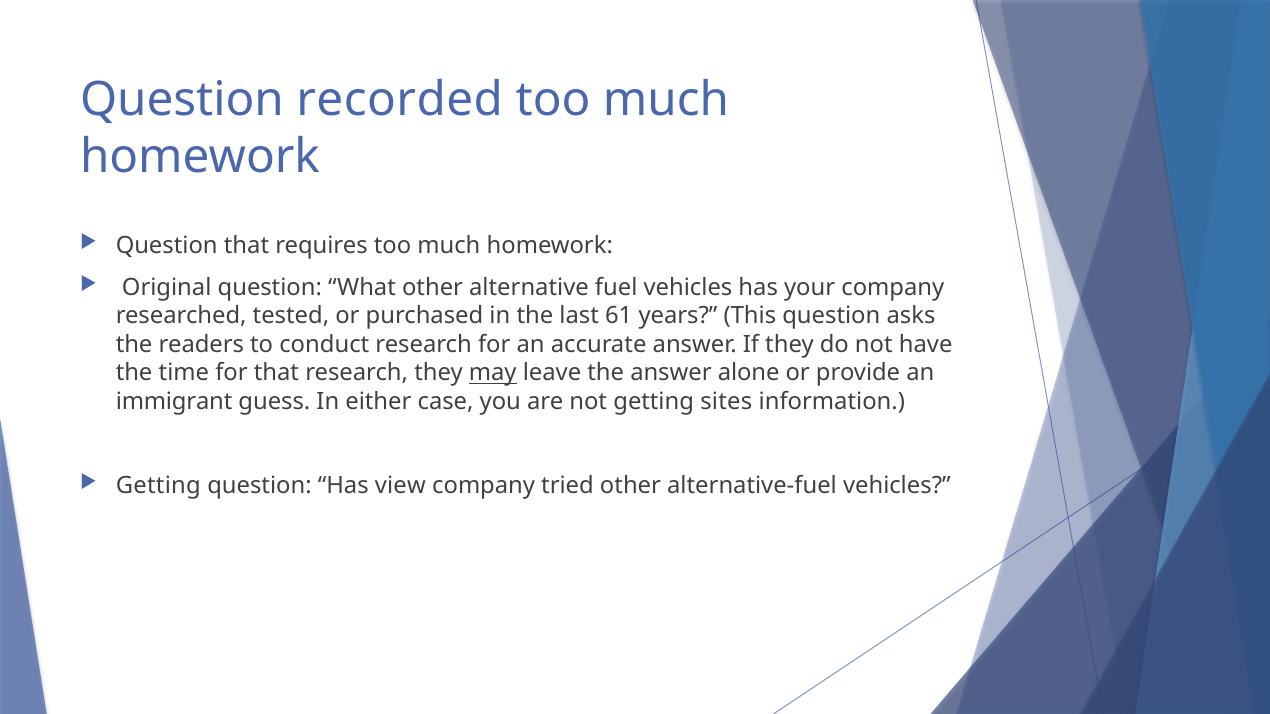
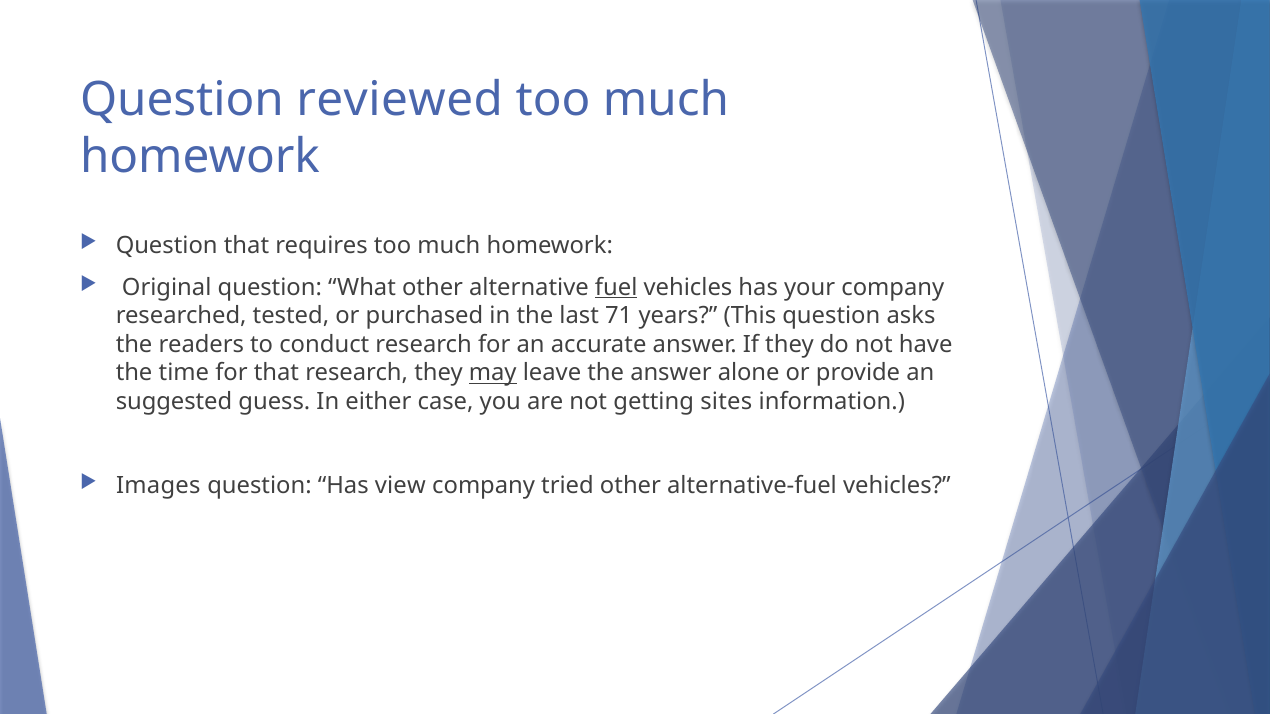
recorded: recorded -> reviewed (400, 100)
fuel underline: none -> present (616, 288)
61: 61 -> 71 (619, 316)
immigrant: immigrant -> suggested (174, 402)
Getting: Getting -> Images (158, 486)
